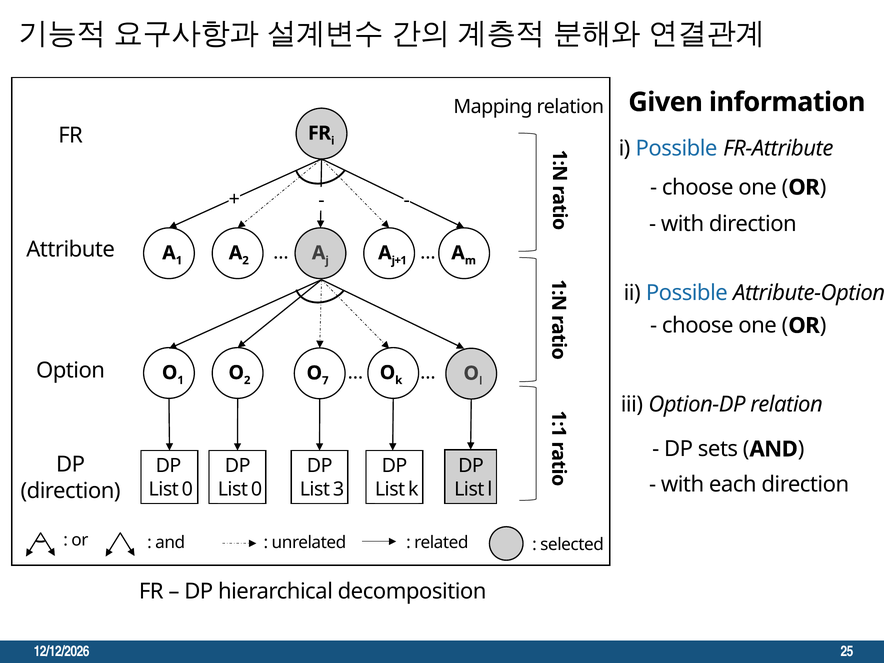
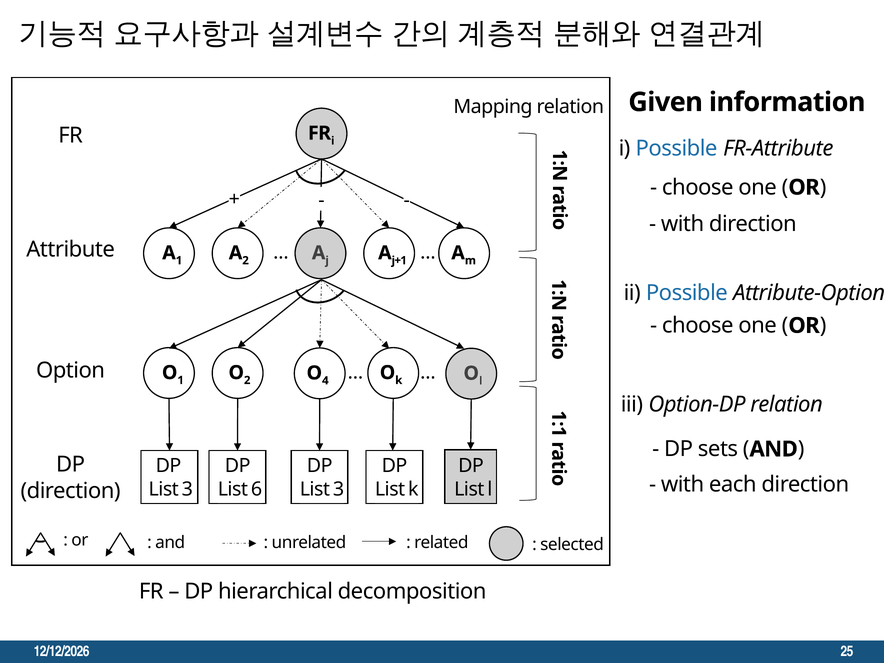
7: 7 -> 4 (325, 381)
0: 0 -> 3 (187, 490)
0: 0 -> 6 (257, 490)
